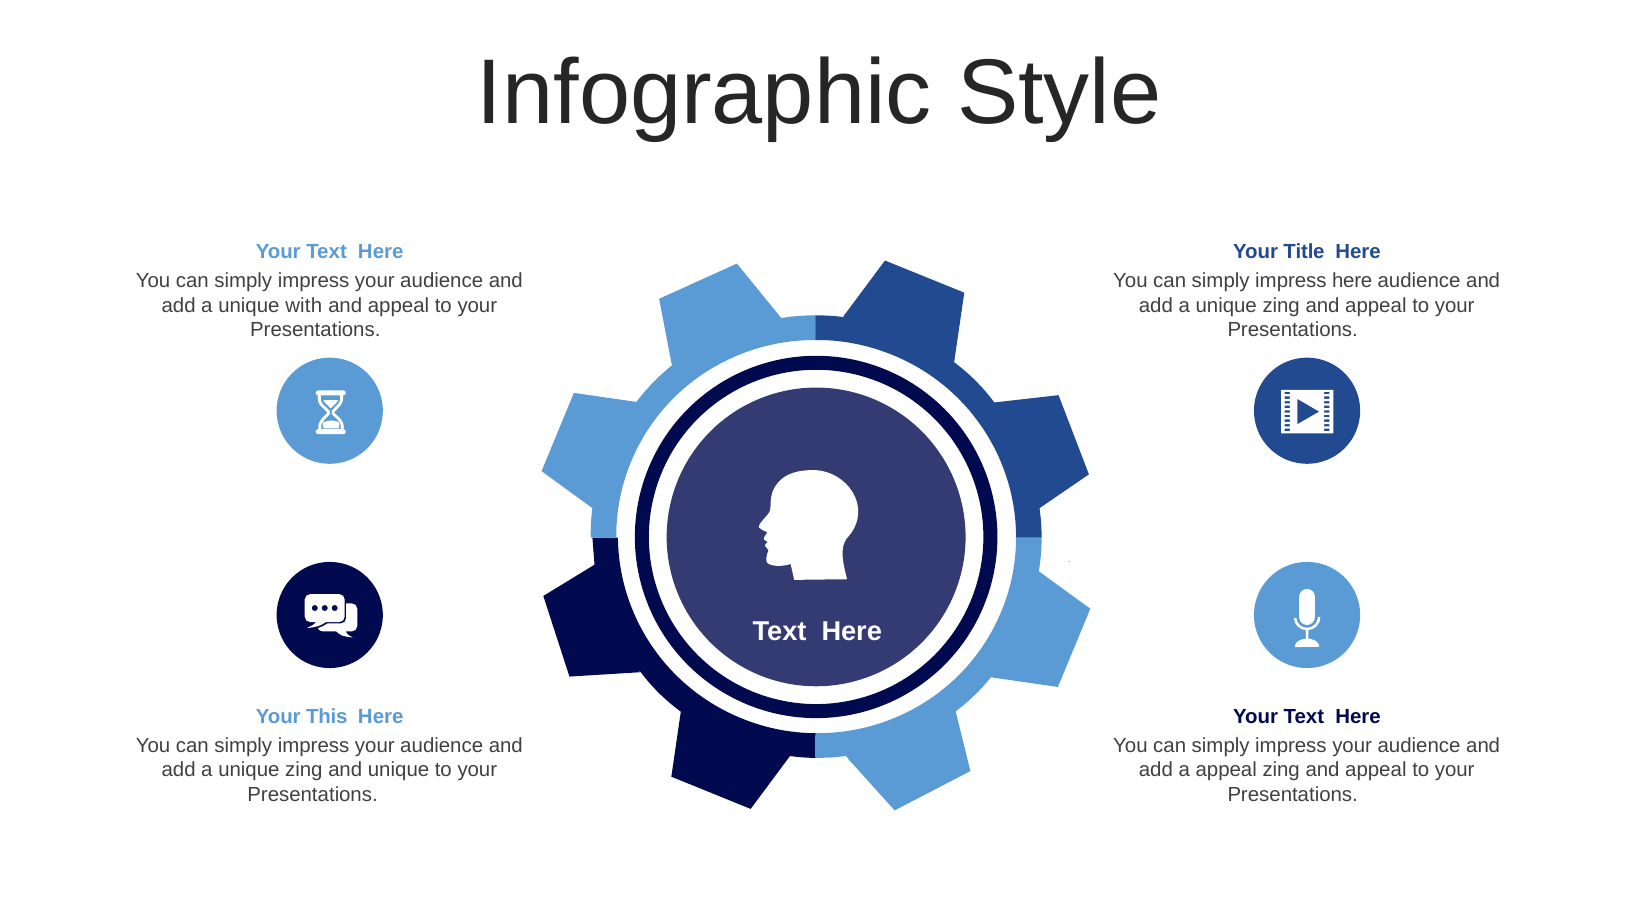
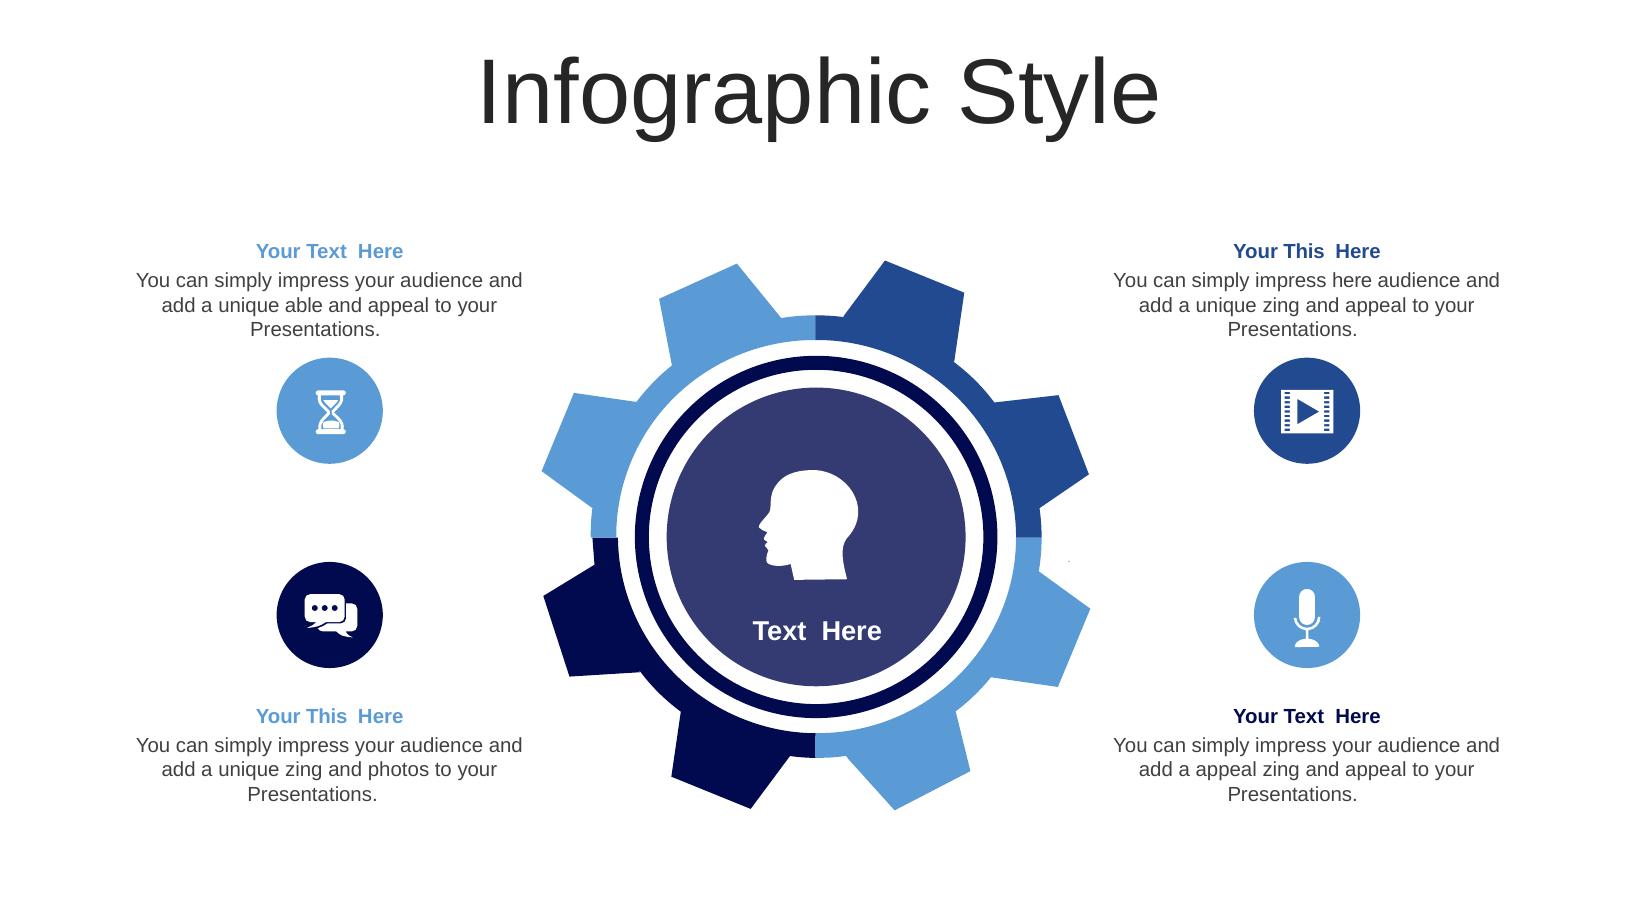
Title: Title -> This (1304, 252)
with: with -> able (304, 306)
and unique: unique -> photos (399, 770)
